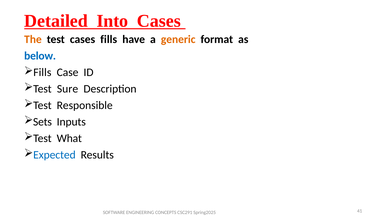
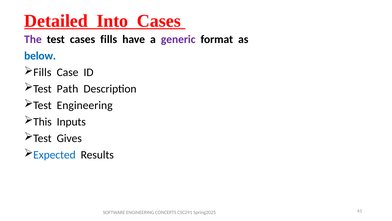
The colour: orange -> purple (33, 39)
generic colour: orange -> purple (178, 39)
Sure: Sure -> Path (68, 89)
Test Responsible: Responsible -> Engineering (85, 105)
Sets: Sets -> This (42, 122)
What: What -> Gives (69, 138)
